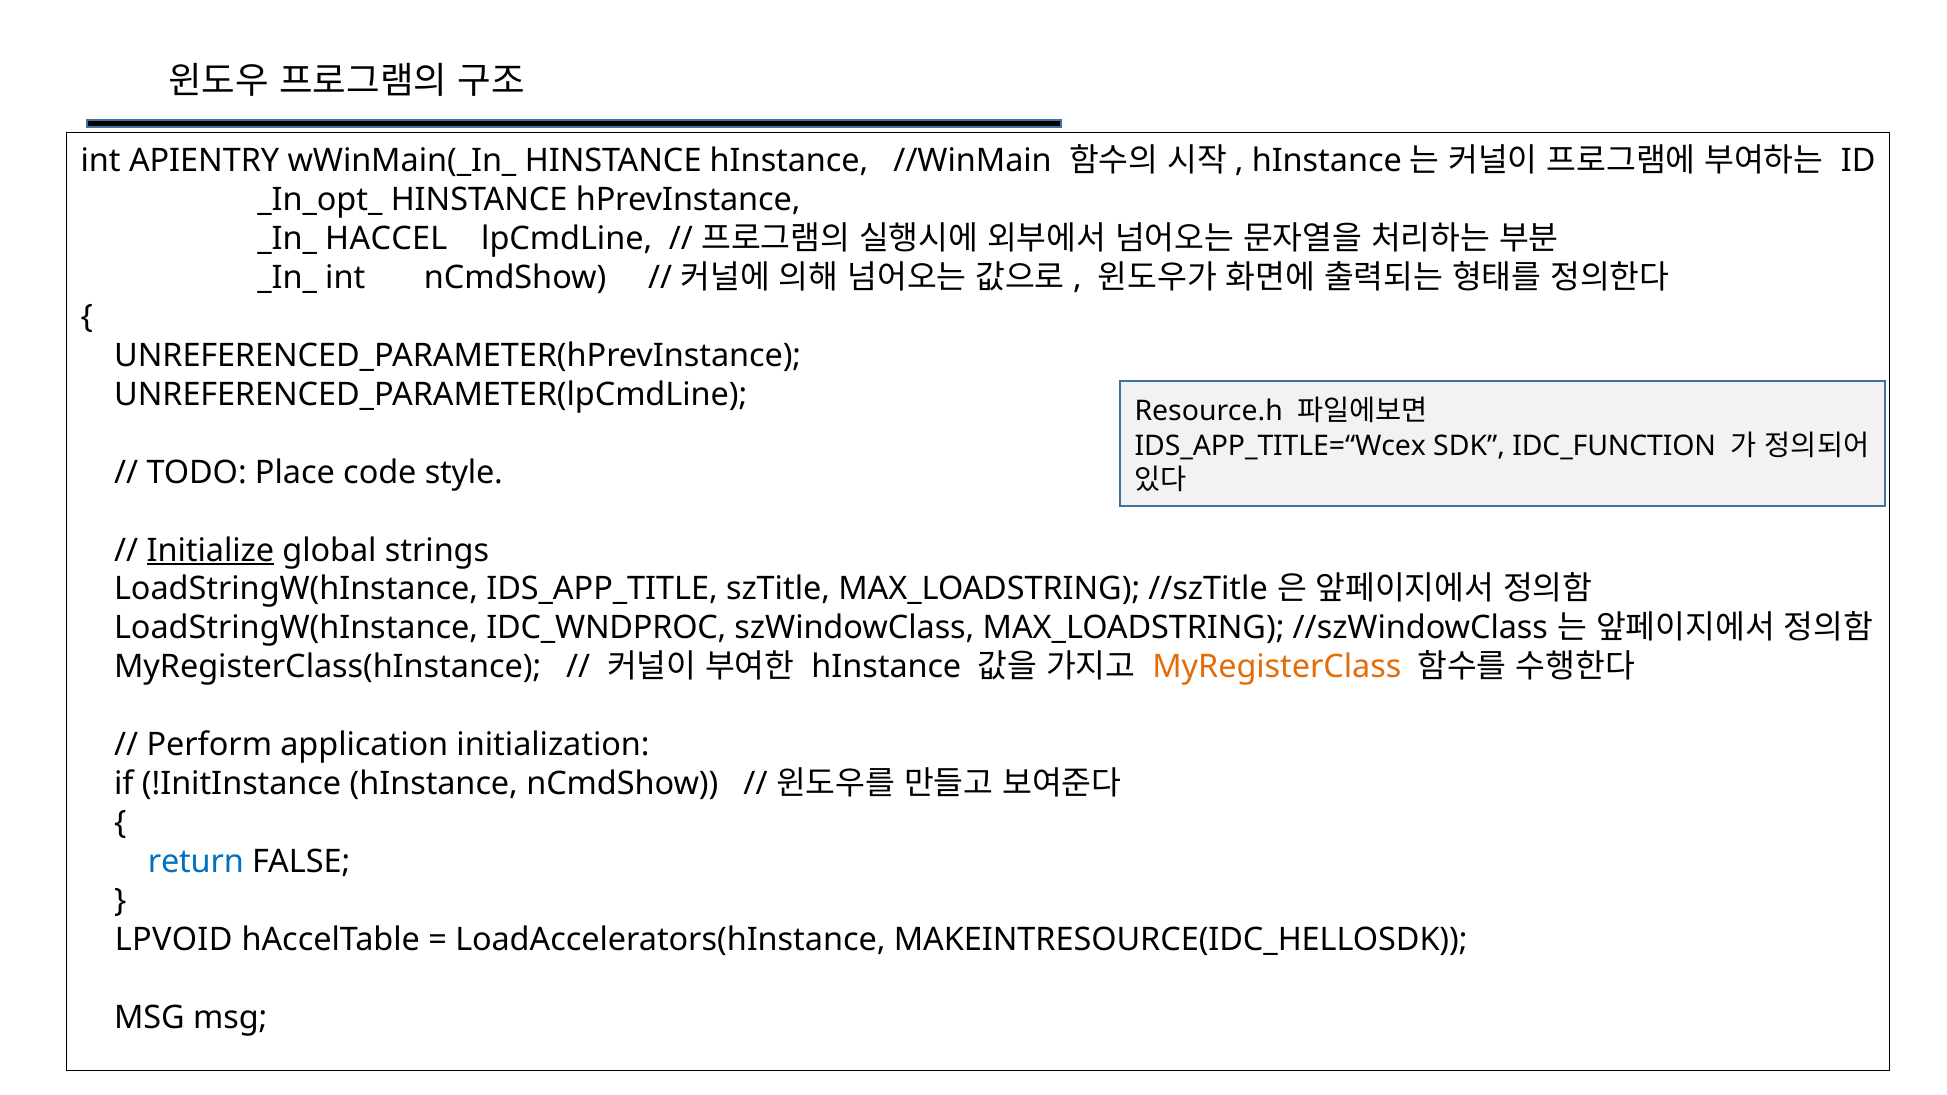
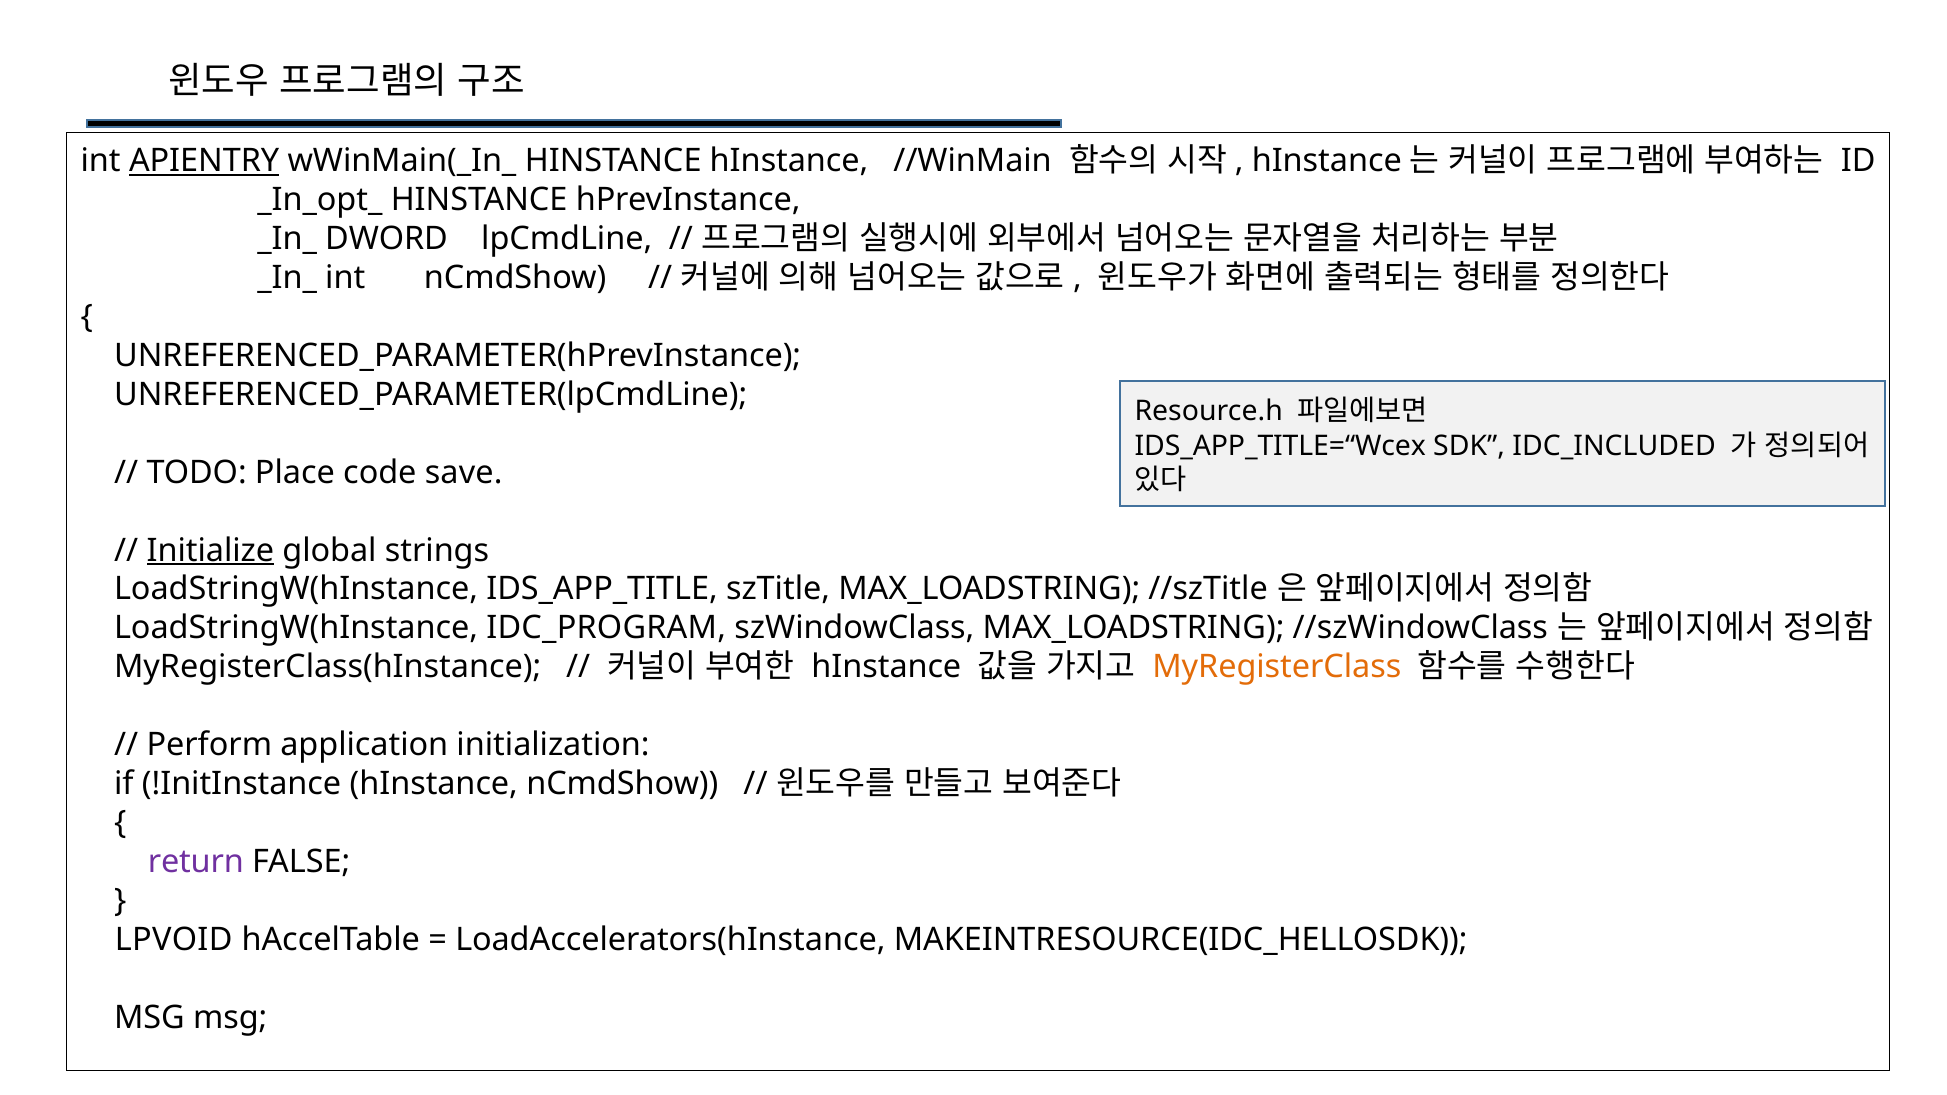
APIENTRY underline: none -> present (204, 161)
HACCEL: HACCEL -> DWORD (386, 239)
IDC_FUNCTION: IDC_FUNCTION -> IDC_INCLUDED (1614, 446)
style: style -> save (464, 473)
IDC_WNDPROC: IDC_WNDPROC -> IDC_PROGRAM (606, 628)
return colour: blue -> purple (196, 862)
